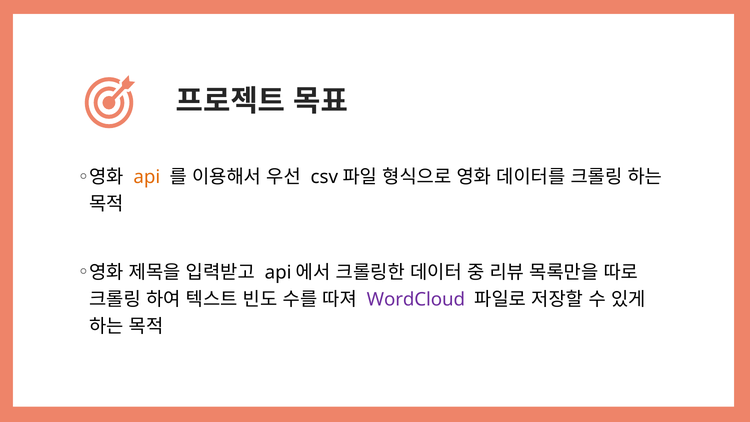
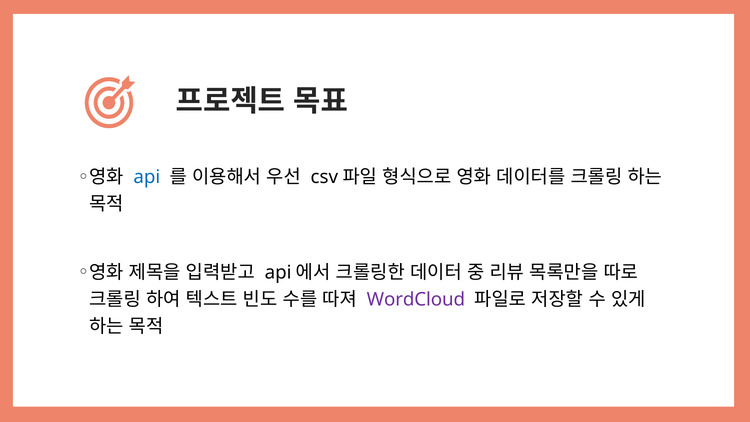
api colour: orange -> blue (147, 177)
